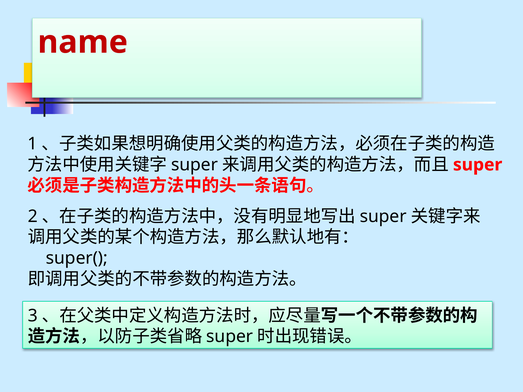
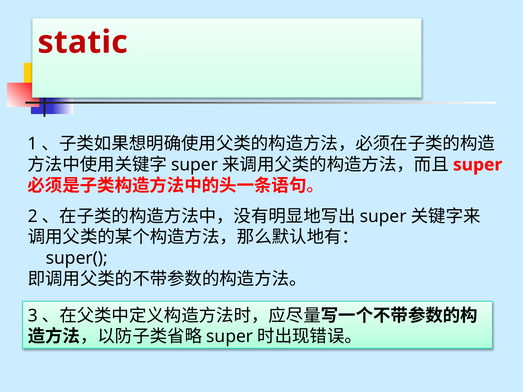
name: name -> static (83, 42)
